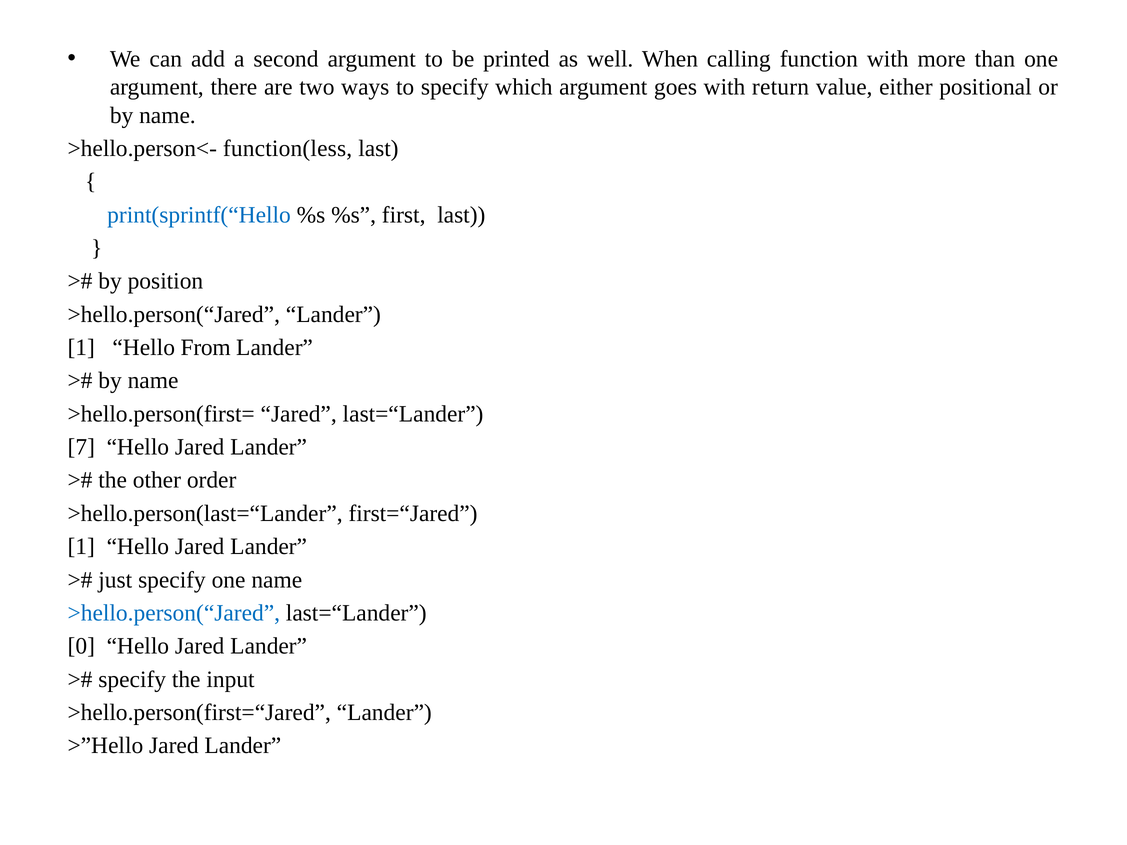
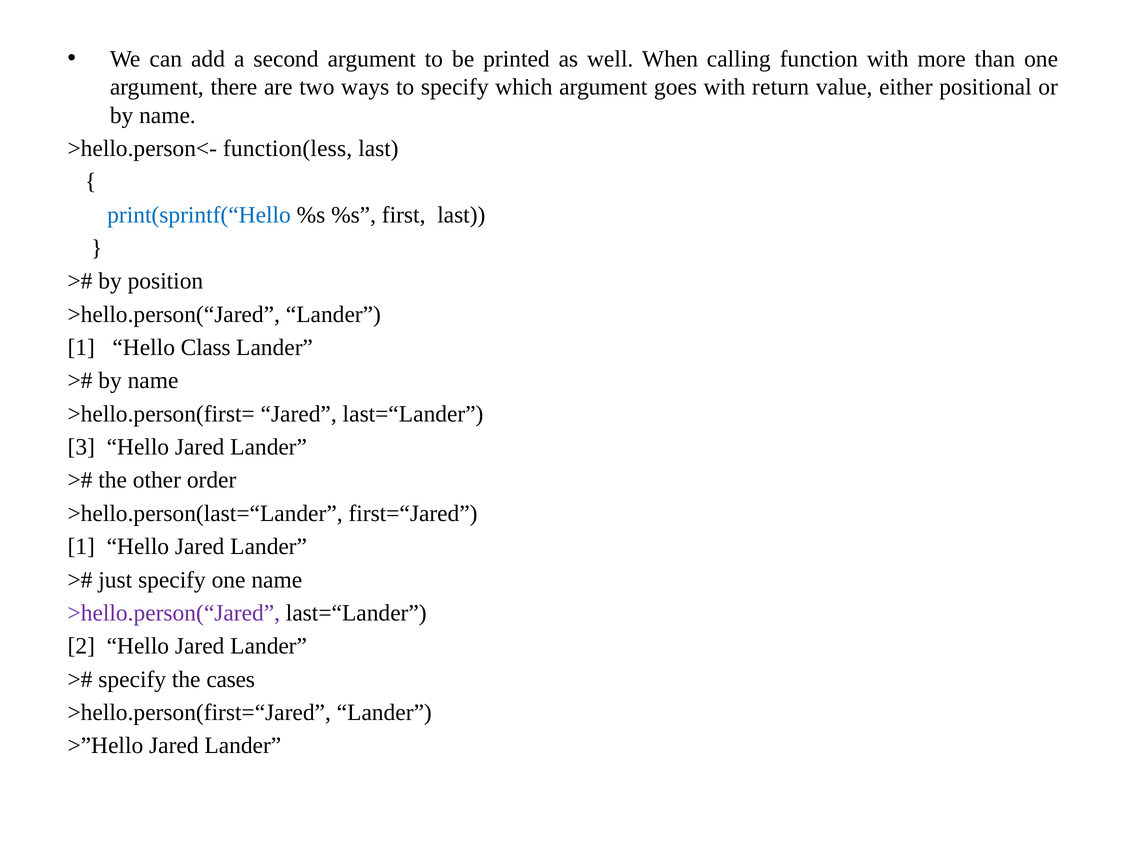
From: From -> Class (206, 348)
7: 7 -> 3 (81, 447)
>hello.person(“Jared colour: blue -> purple (174, 613)
0: 0 -> 2 (81, 646)
input: input -> cases (231, 680)
